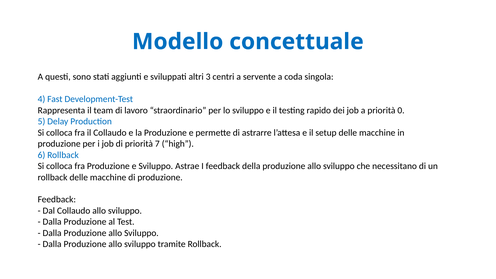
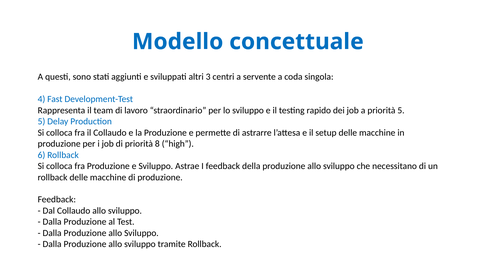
priorità 0: 0 -> 5 (401, 110)
7: 7 -> 8 (157, 144)
